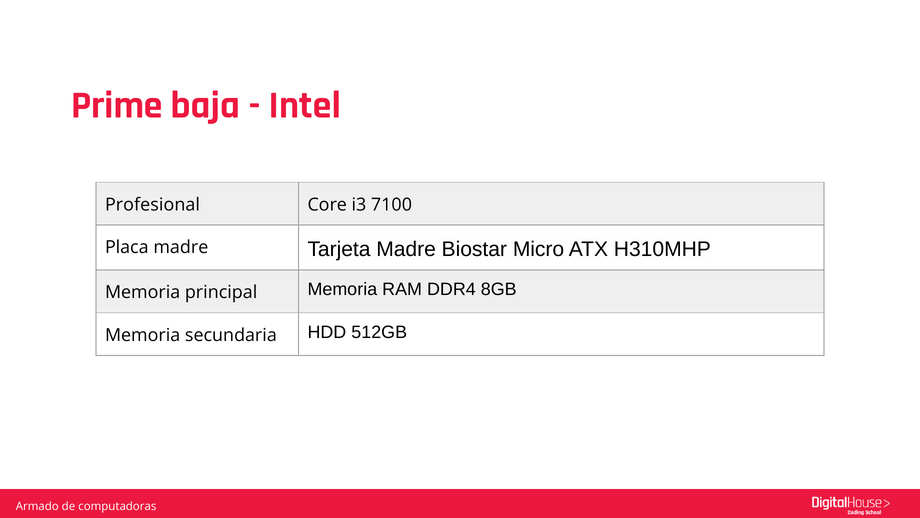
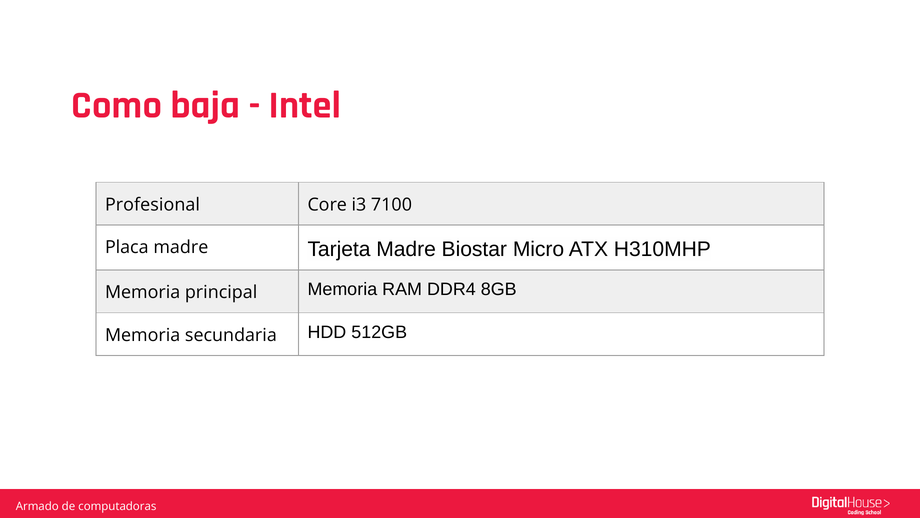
Prime: Prime -> Como (117, 105)
